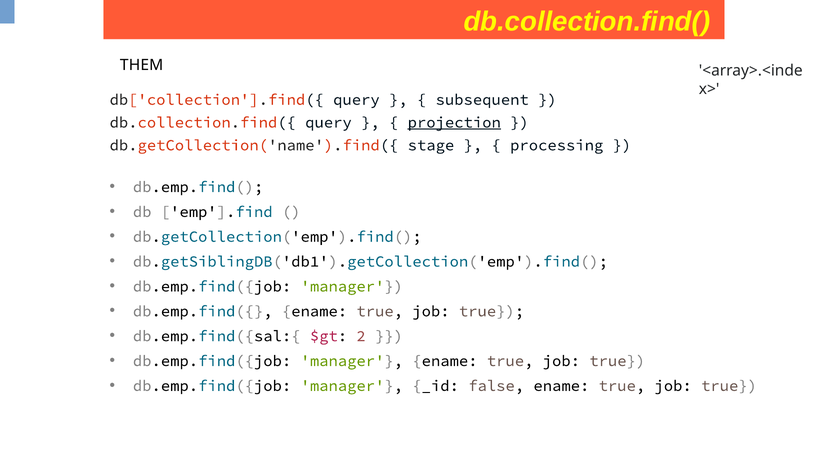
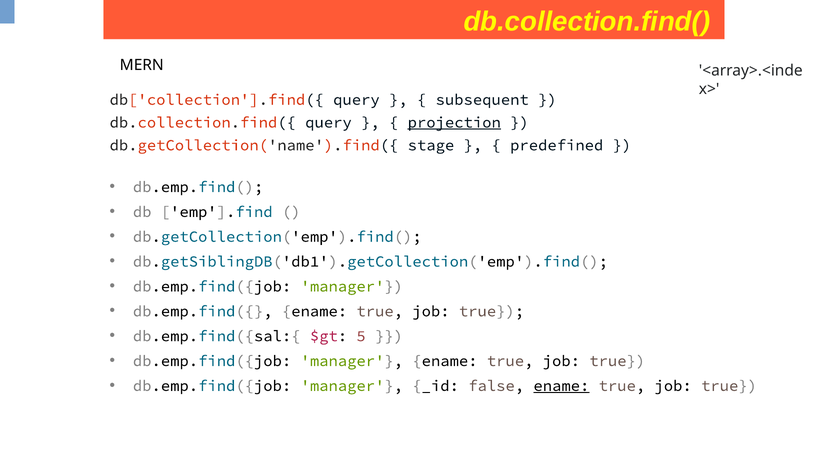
THEM: THEM -> MERN (142, 65)
processing: processing -> predefined (557, 145)
2: 2 -> 5 (361, 336)
ename underline: none -> present (561, 386)
